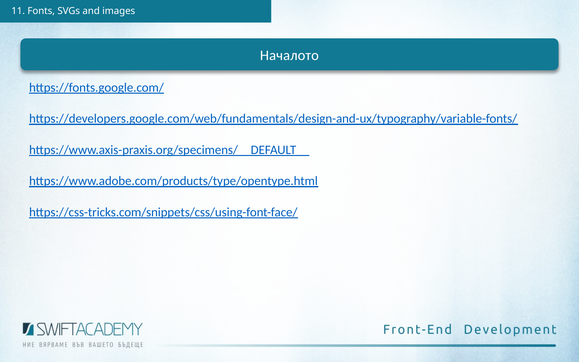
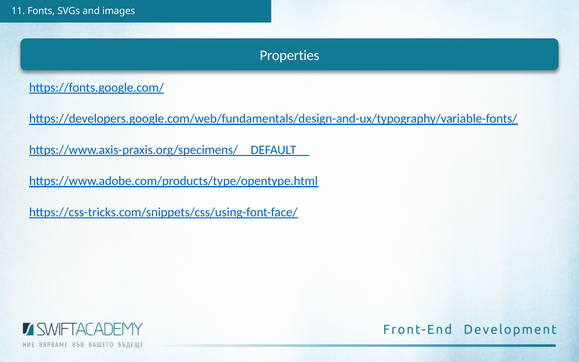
Началото: Началото -> Properties (290, 55)
